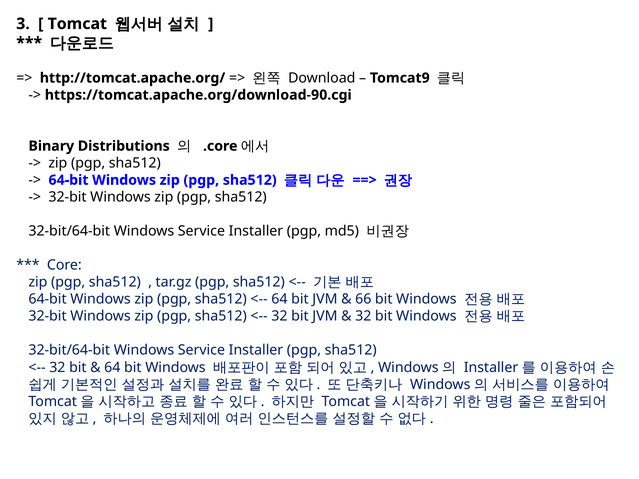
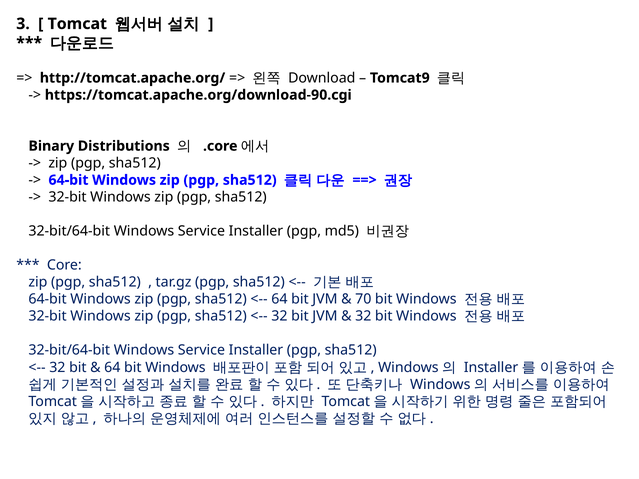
66: 66 -> 70 (363, 299)
